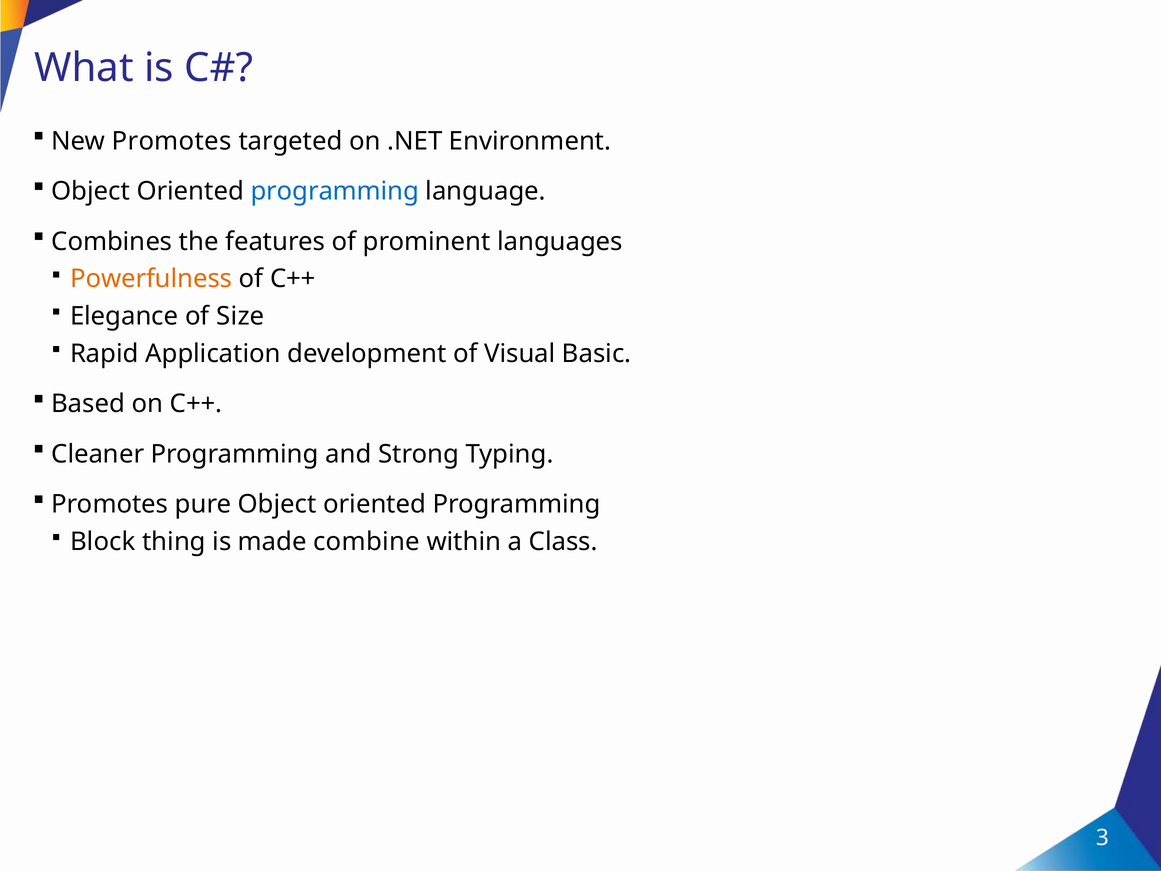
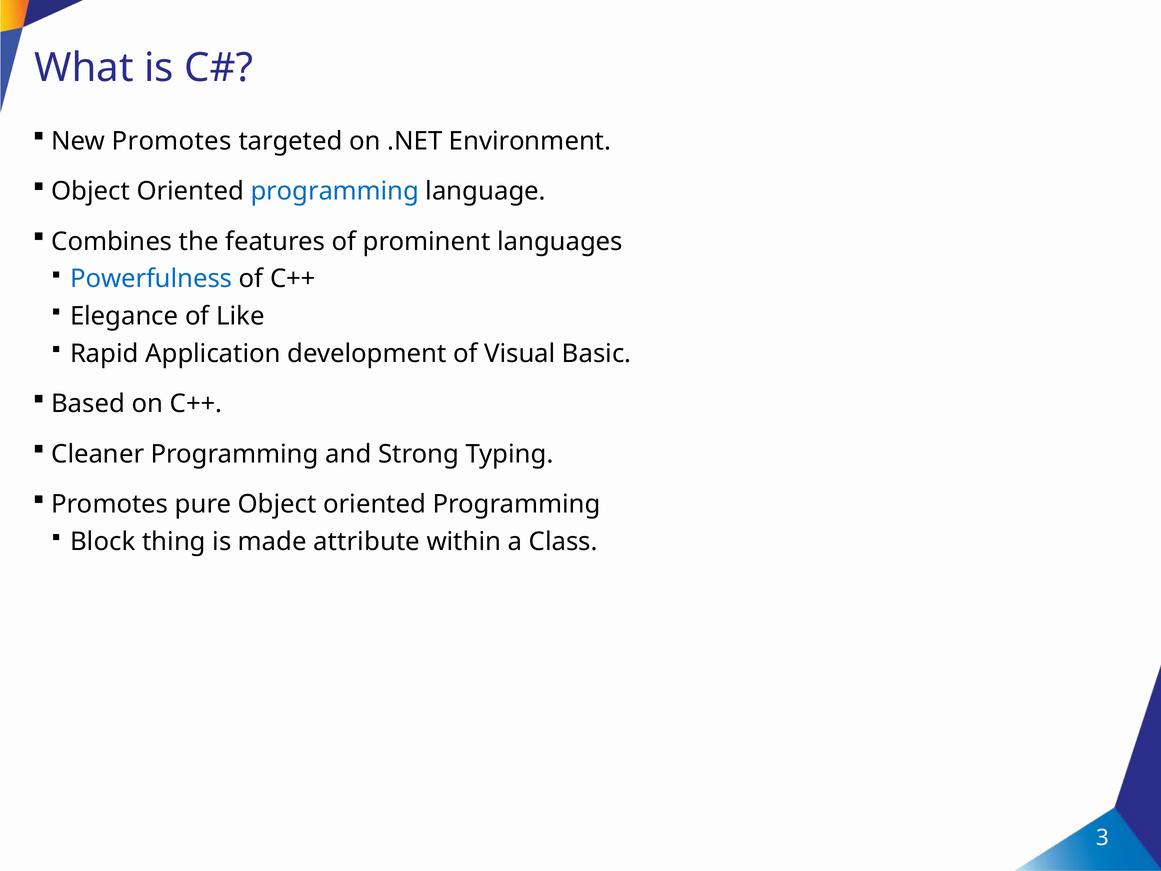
Powerfulness colour: orange -> blue (151, 279)
Size: Size -> Like (240, 316)
combine: combine -> attribute (367, 542)
